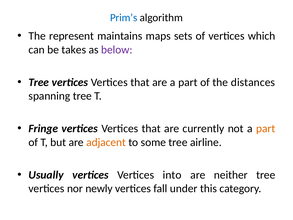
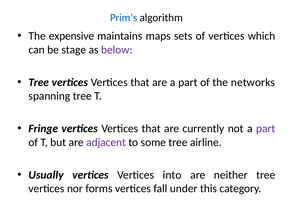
represent: represent -> expensive (72, 36)
takes: takes -> stage (74, 50)
distances: distances -> networks (253, 82)
part colour: orange -> purple (266, 128)
adjacent colour: orange -> purple (106, 142)
newly: newly -> forms (99, 188)
